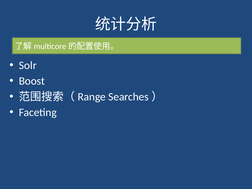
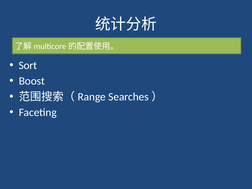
Solr: Solr -> Sort (28, 65)
